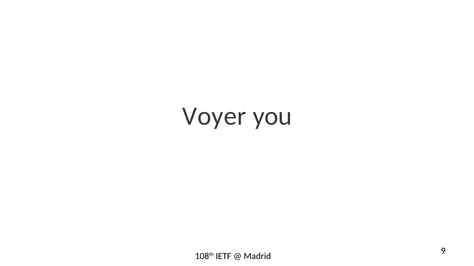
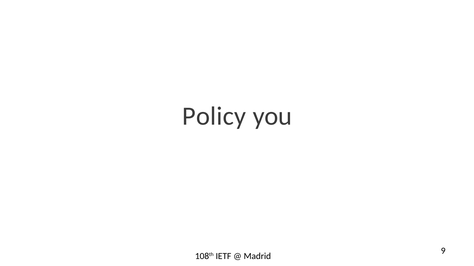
Voyer: Voyer -> Policy (214, 116)
